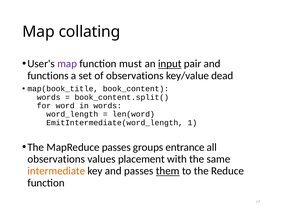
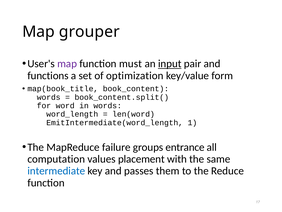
collating: collating -> grouper (89, 32)
of observations: observations -> optimization (135, 75)
dead: dead -> form (222, 75)
MapReduce passes: passes -> failure (116, 147)
observations: observations -> computation (56, 159)
intermediate colour: orange -> blue (56, 171)
them underline: present -> none (168, 171)
